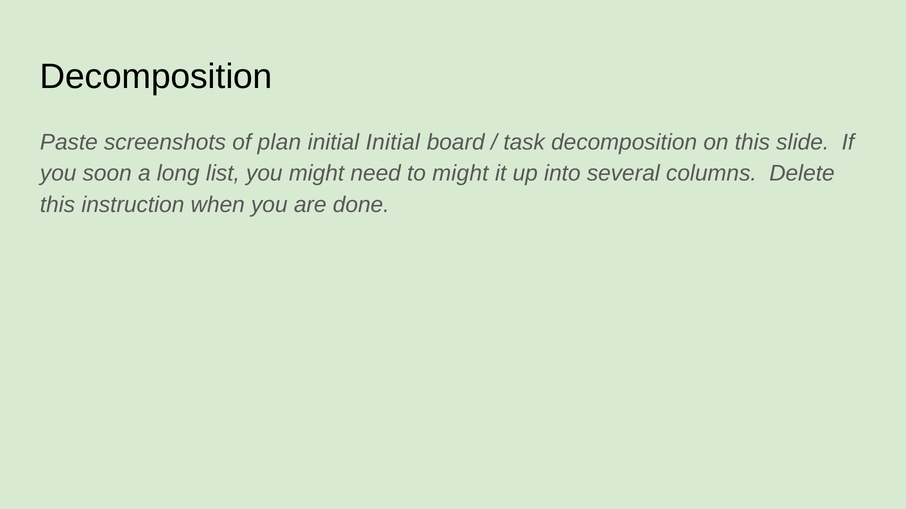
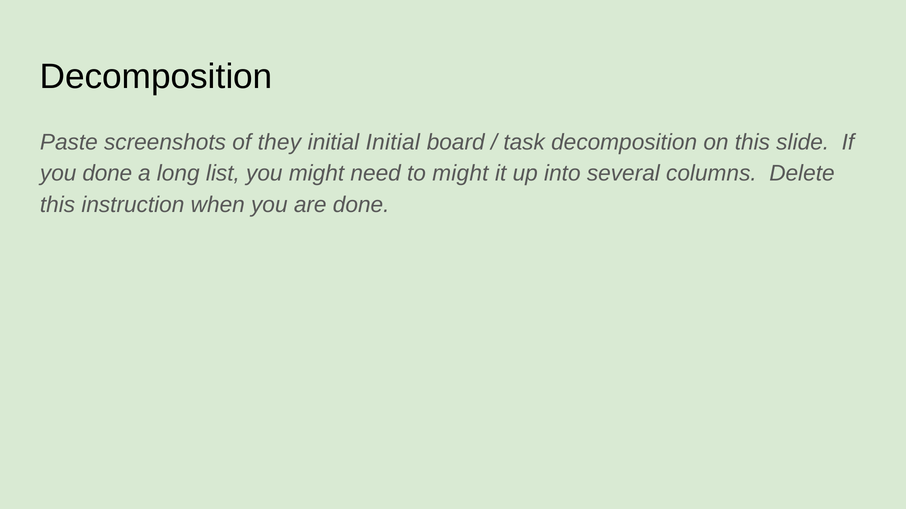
plan: plan -> they (279, 142)
you soon: soon -> done (107, 174)
